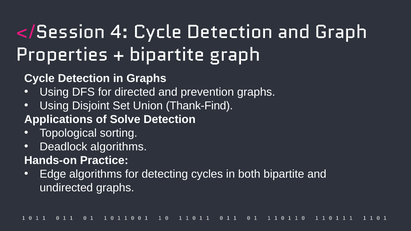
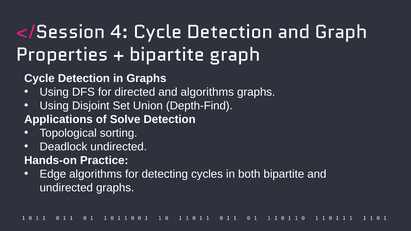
and prevention: prevention -> algorithms (207, 92)
Thank-Find: Thank-Find -> Depth-Find (199, 106)
Deadlock algorithms: algorithms -> undirected (119, 147)
